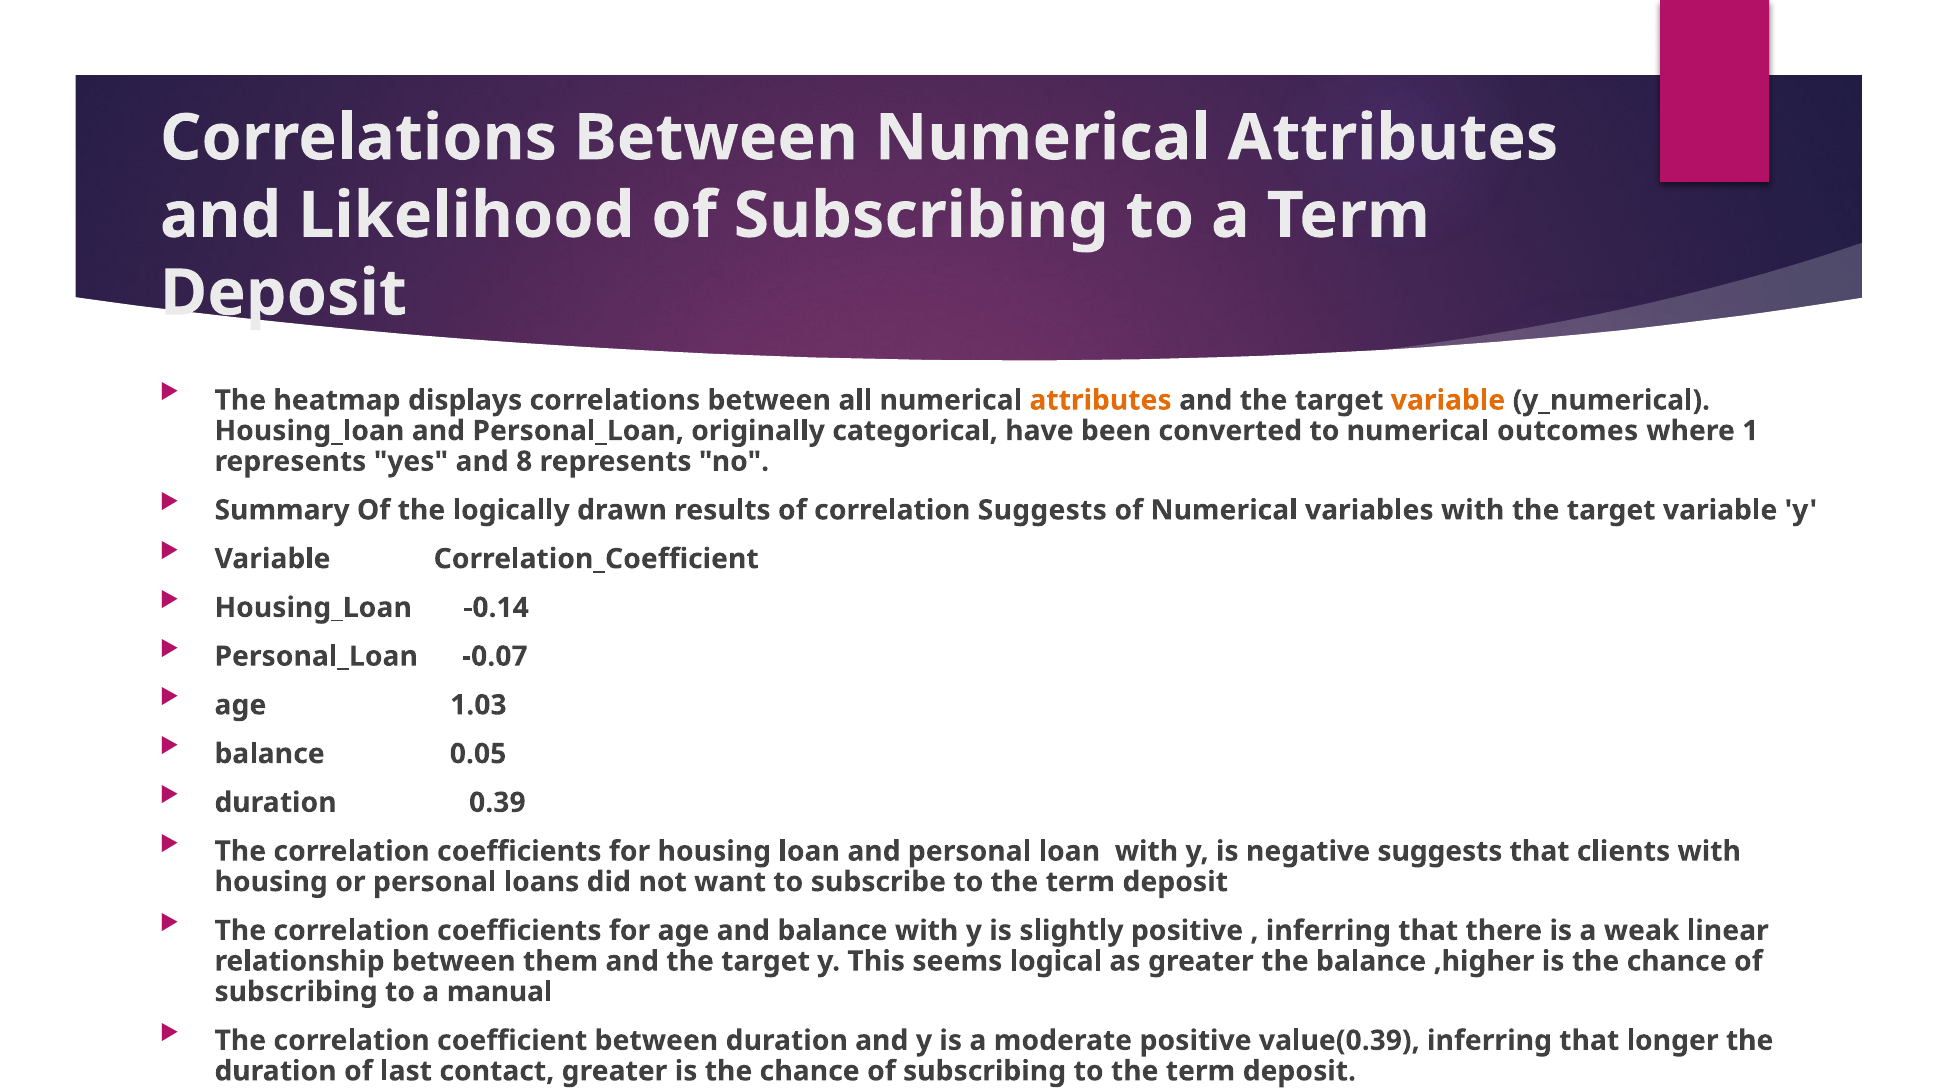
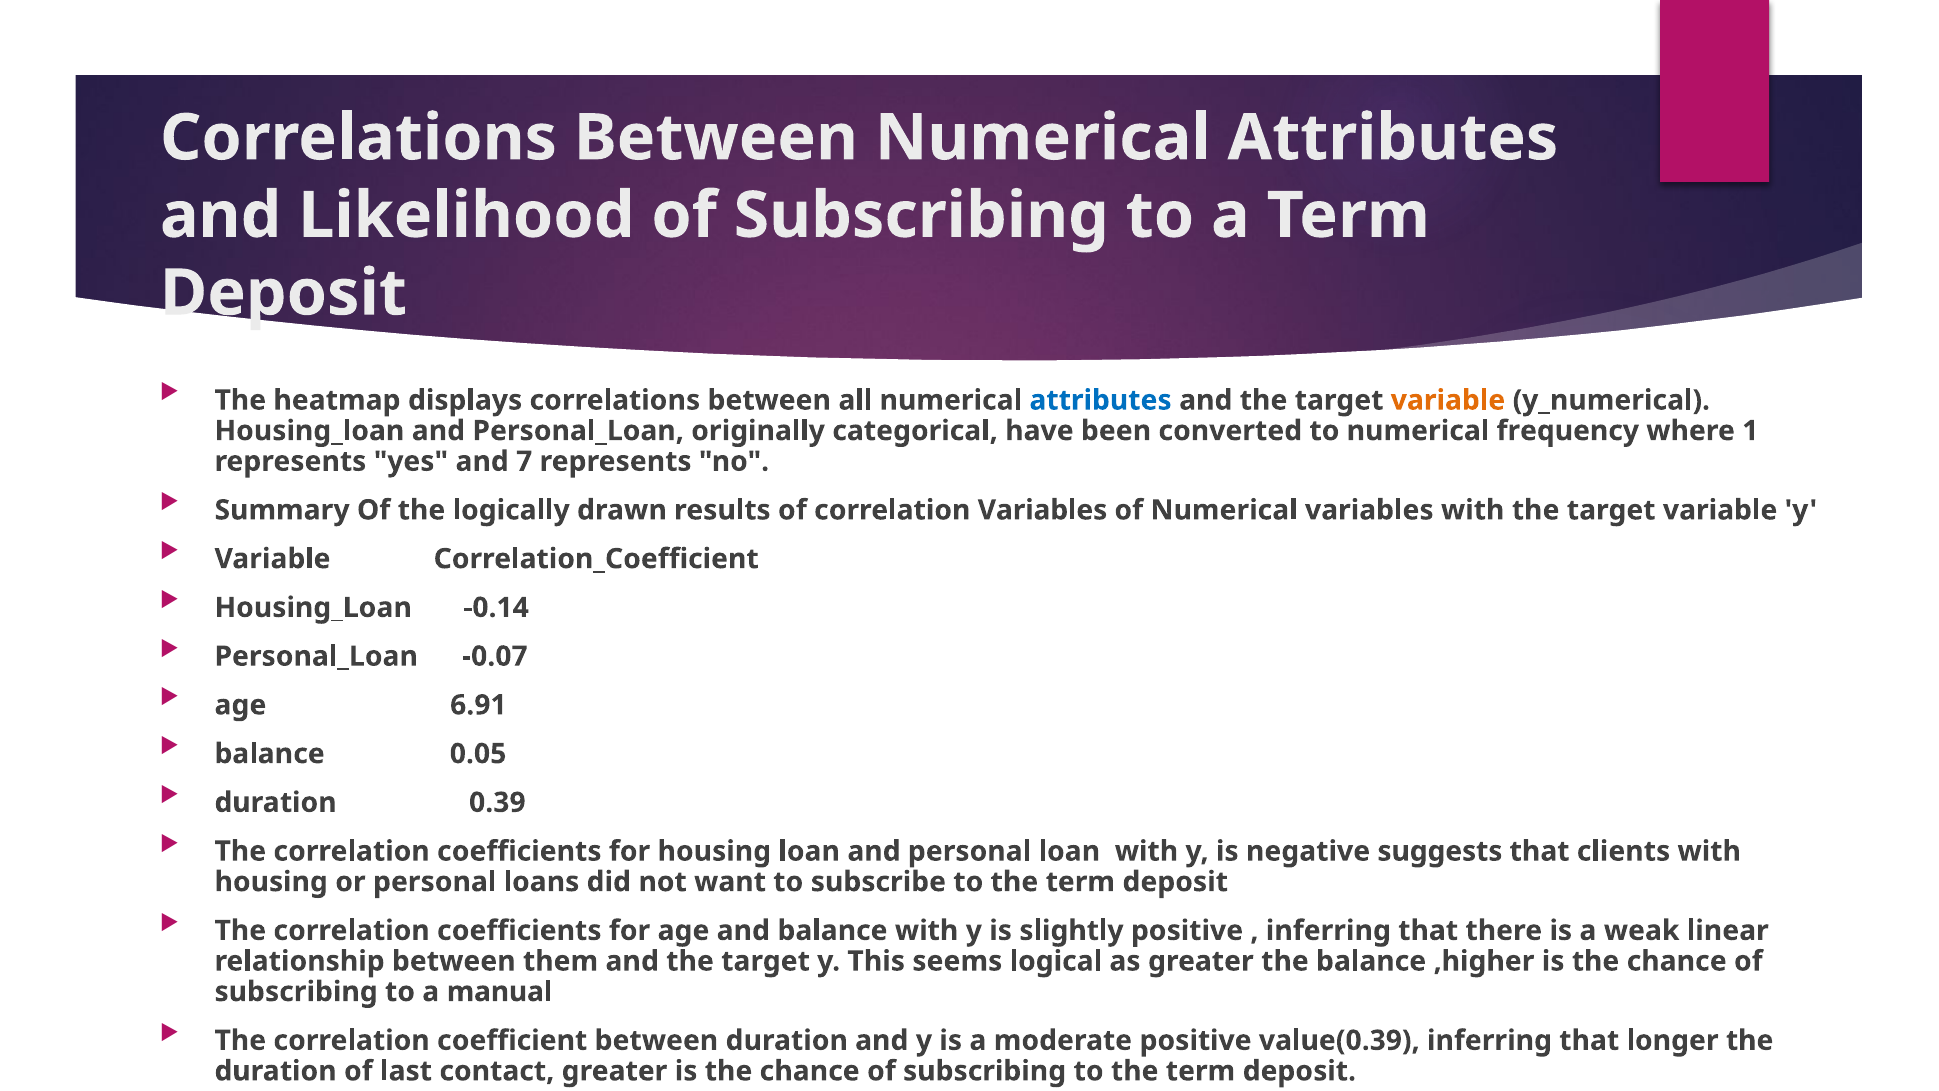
attributes colour: orange -> blue (1101, 400)
outcomes: outcomes -> frequency (1568, 431)
8: 8 -> 7 (524, 461)
correlation Suggests: Suggests -> Variables (1042, 510)
1.03: 1.03 -> 6.91 (478, 705)
